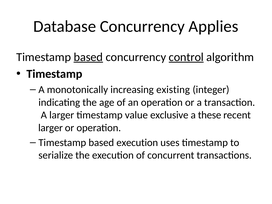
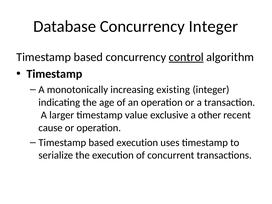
Concurrency Applies: Applies -> Integer (213, 26)
based underline: present -> none (88, 57)
these: these -> other (210, 115)
larger: larger -> cause (50, 128)
